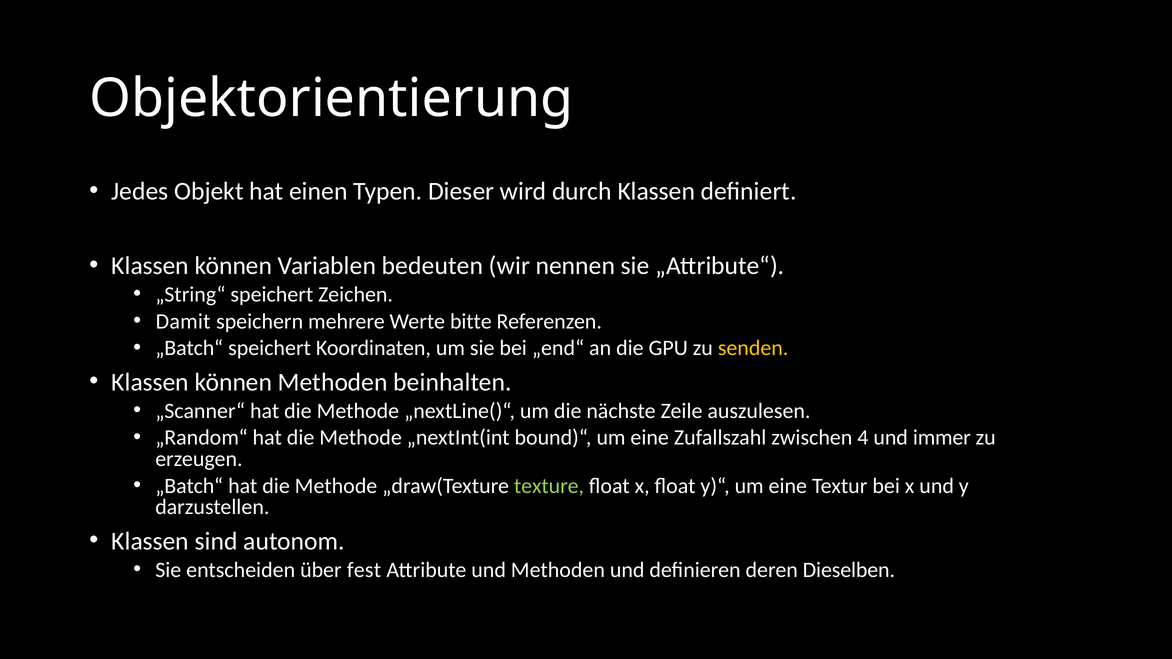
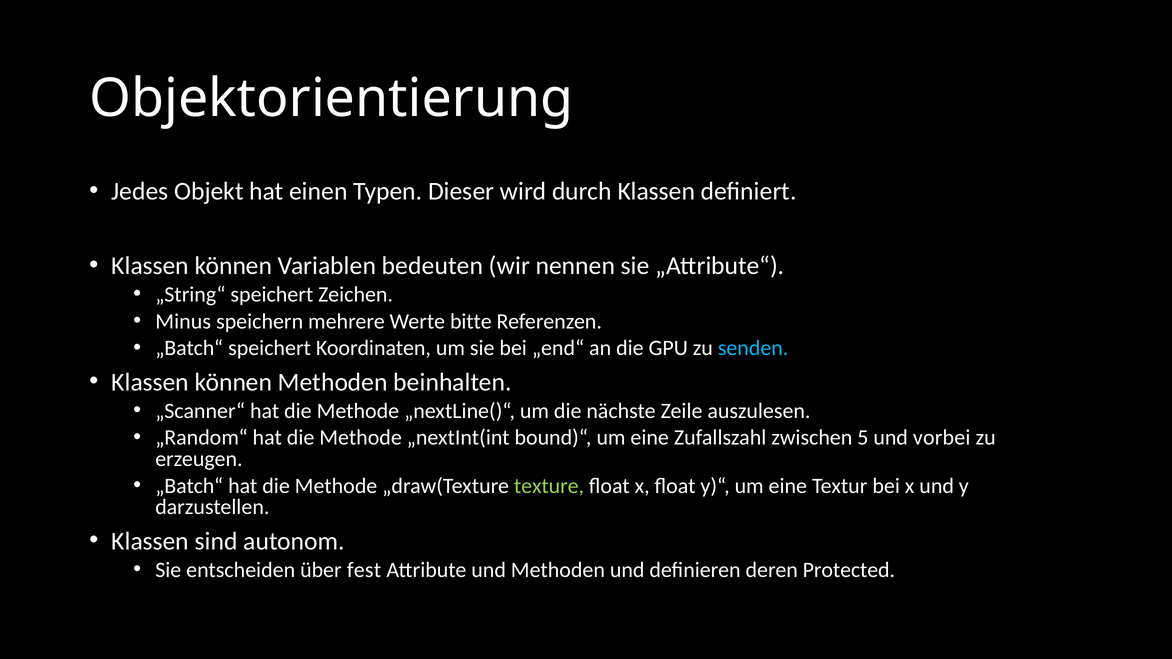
Damit: Damit -> Minus (183, 321)
senden colour: yellow -> light blue (753, 348)
4: 4 -> 5 (863, 438)
immer: immer -> vorbei (942, 438)
Dieselben: Dieselben -> Protected (849, 570)
